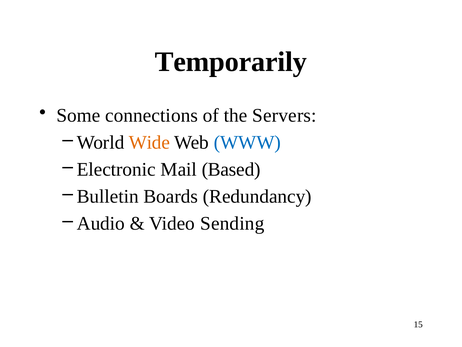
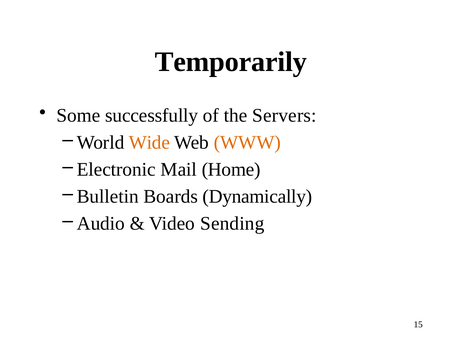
connections: connections -> successfully (152, 115)
WWW colour: blue -> orange (247, 142)
Based: Based -> Home (231, 169)
Redundancy: Redundancy -> Dynamically (257, 196)
